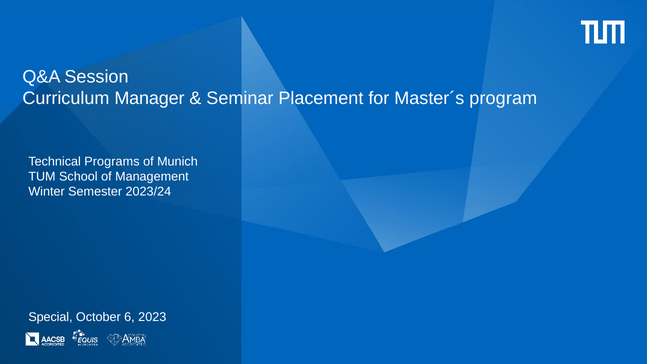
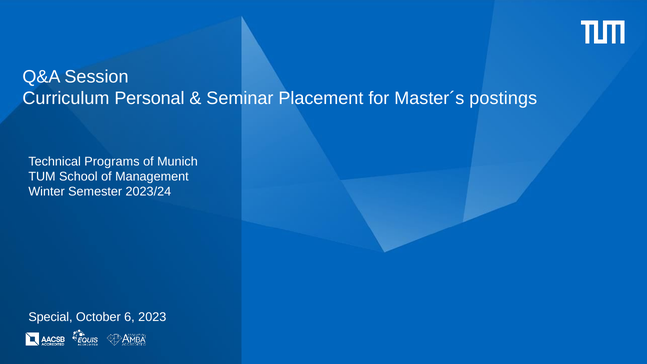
Manager: Manager -> Personal (149, 98)
program: program -> postings (503, 98)
